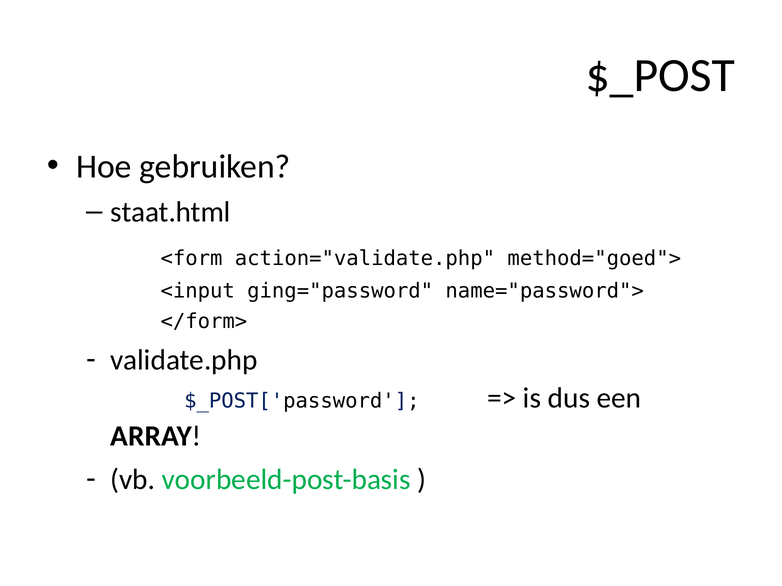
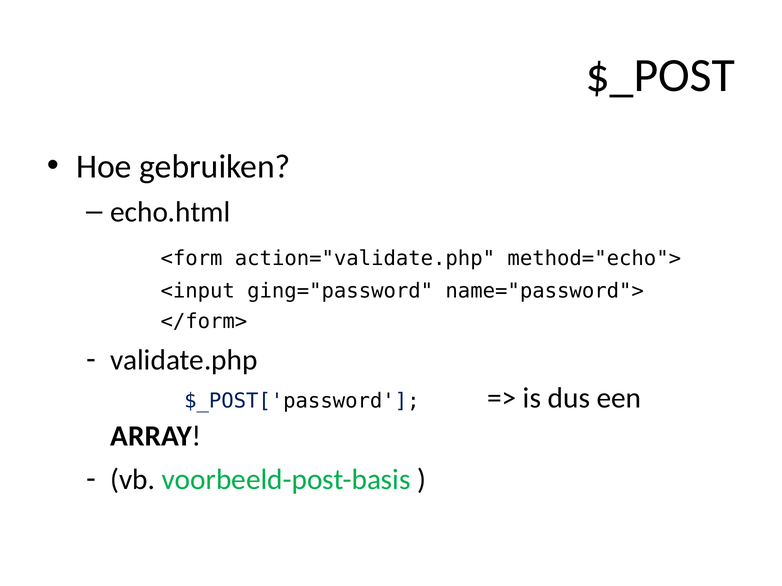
staat.html: staat.html -> echo.html (170, 212)
method="goed">: method="goed"> -> method="echo"> (594, 259)
